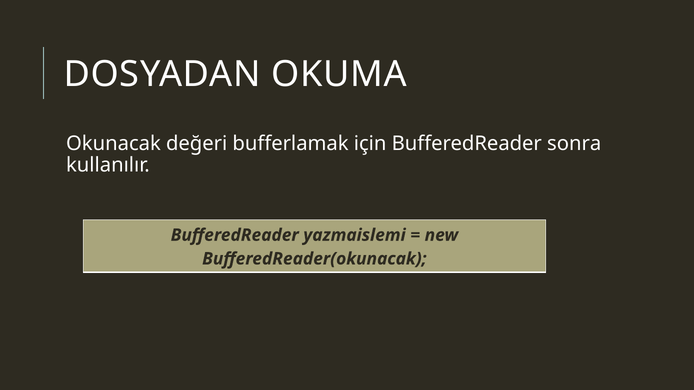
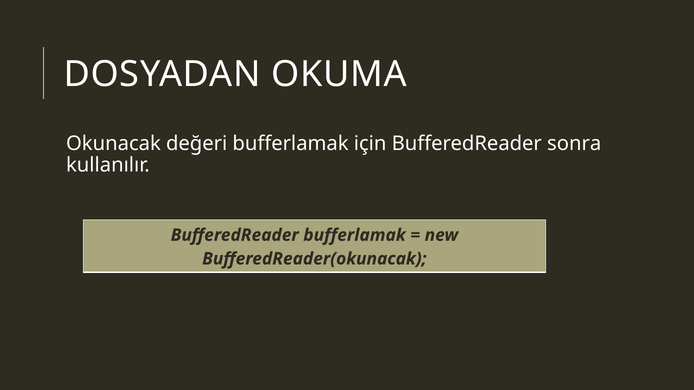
BufferedReader yazmaislemi: yazmaislemi -> bufferlamak (354, 235)
